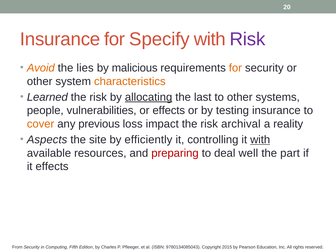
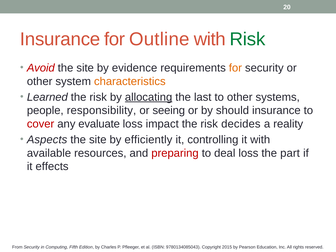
Specify: Specify -> Outline (159, 39)
Risk colour: purple -> green (248, 39)
Avoid colour: orange -> red (41, 68)
lies: lies -> site (85, 68)
malicious: malicious -> evidence (135, 68)
vulnerabilities: vulnerabilities -> responsibility (101, 111)
or effects: effects -> seeing (169, 111)
testing: testing -> should (232, 111)
cover colour: orange -> red (41, 124)
previous: previous -> evaluate (99, 124)
archival: archival -> decides (241, 124)
with underline: present -> none (260, 140)
deal well: well -> loss (248, 153)
